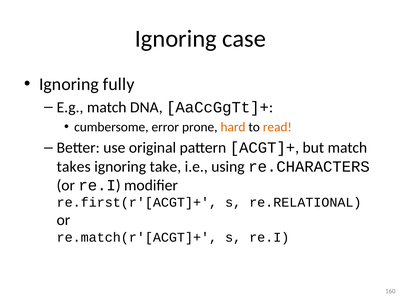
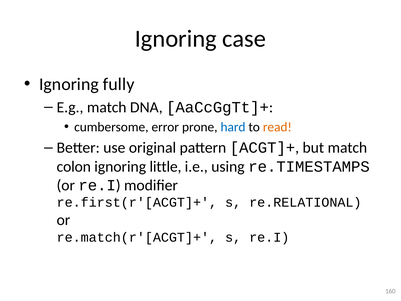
hard colour: orange -> blue (233, 127)
takes: takes -> colon (74, 166)
take: take -> little (165, 166)
re.CHARACTERS: re.CHARACTERS -> re.TIMESTAMPS (309, 166)
